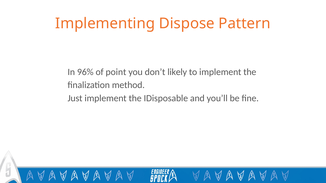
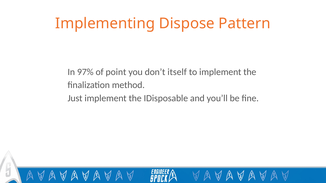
96%: 96% -> 97% (85, 72)
likely: likely -> itself (177, 72)
